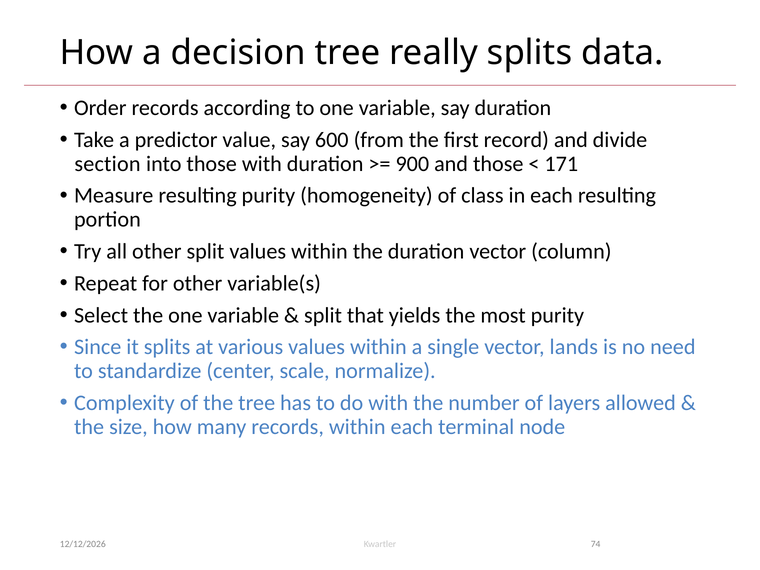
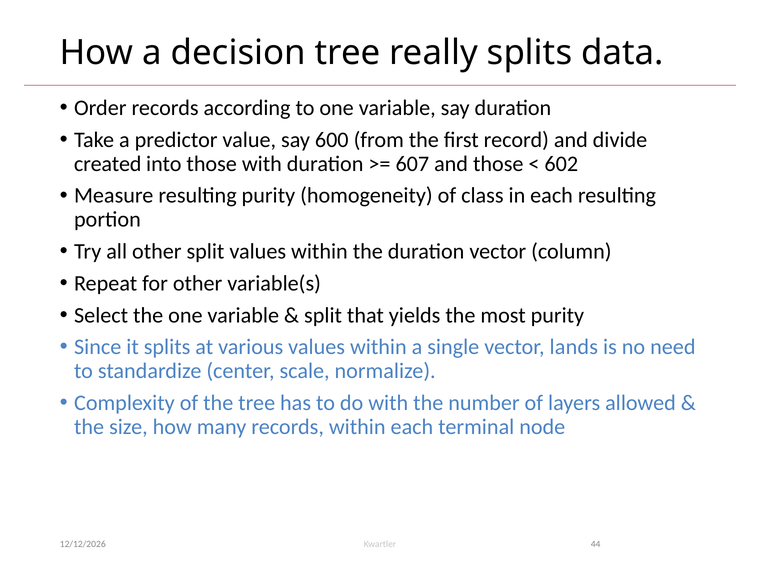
section: section -> created (108, 164)
900: 900 -> 607 (412, 164)
171: 171 -> 602 (561, 164)
74: 74 -> 44 (596, 544)
